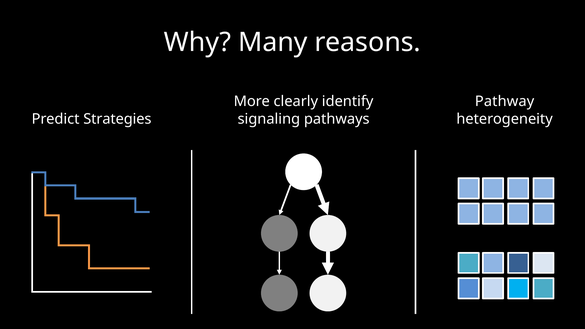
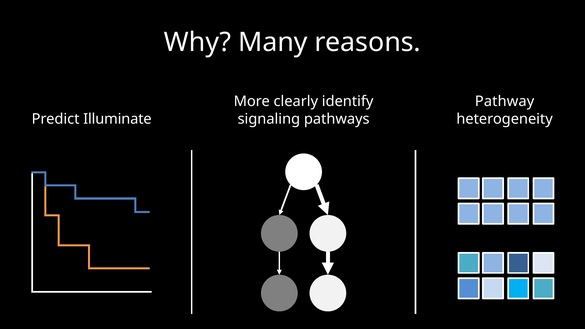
Strategies: Strategies -> Illuminate (117, 119)
